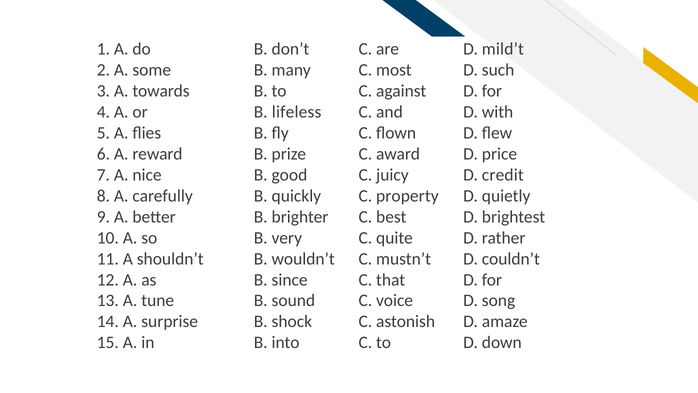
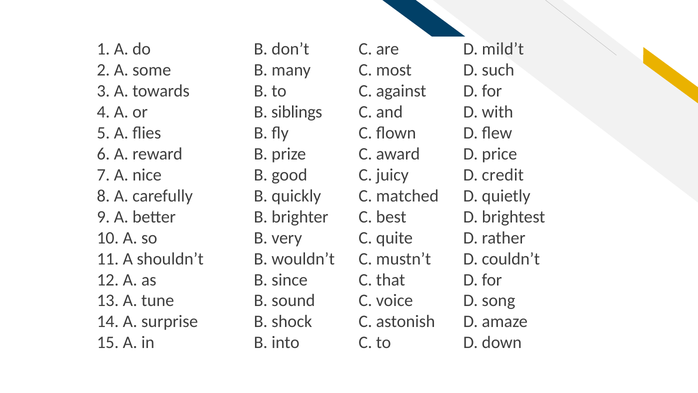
lifeless: lifeless -> siblings (297, 112)
property: property -> matched (407, 196)
